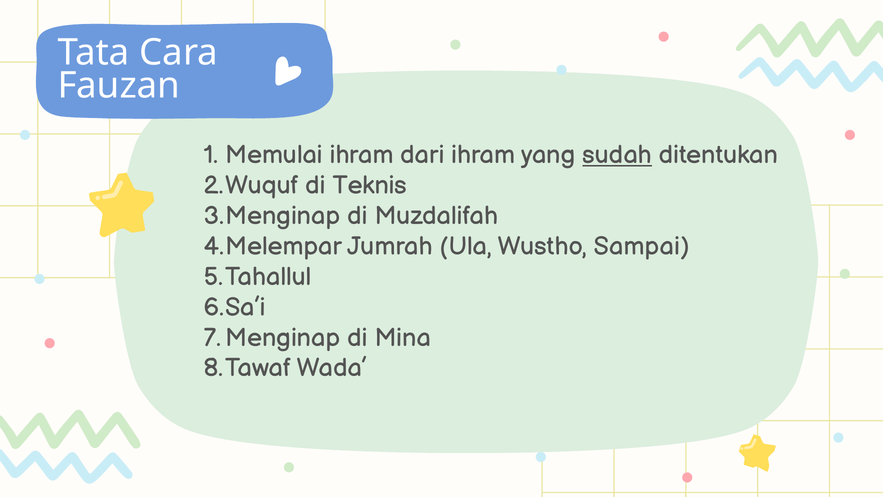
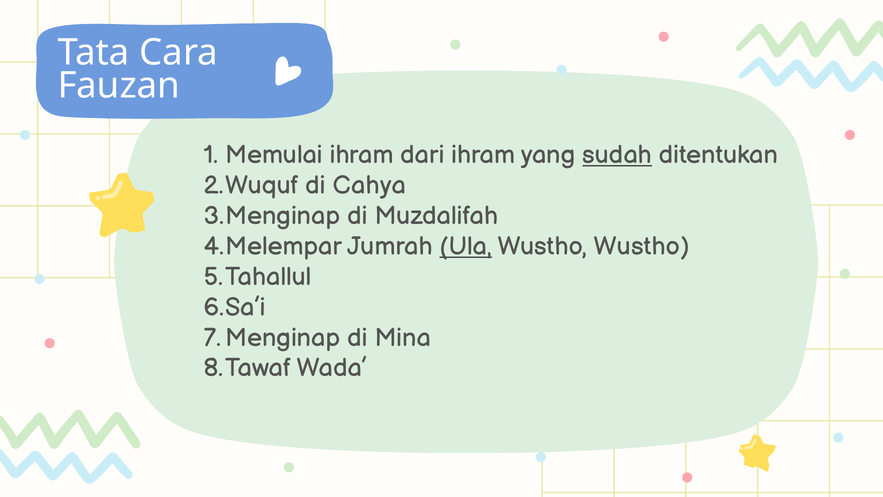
Teknis: Teknis -> Cahya (370, 185)
Ula underline: none -> present (466, 246)
Wustho Sampai: Sampai -> Wustho (642, 246)
